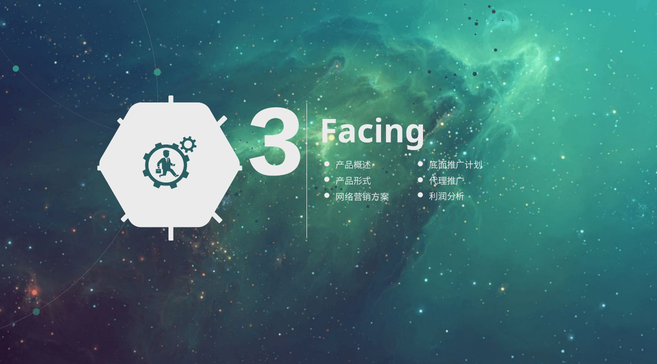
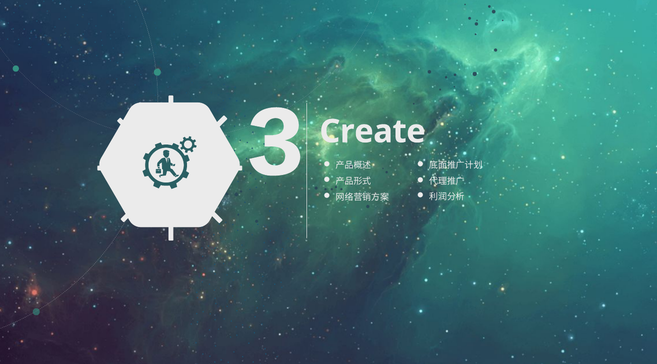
Facing: Facing -> Create (373, 131)
